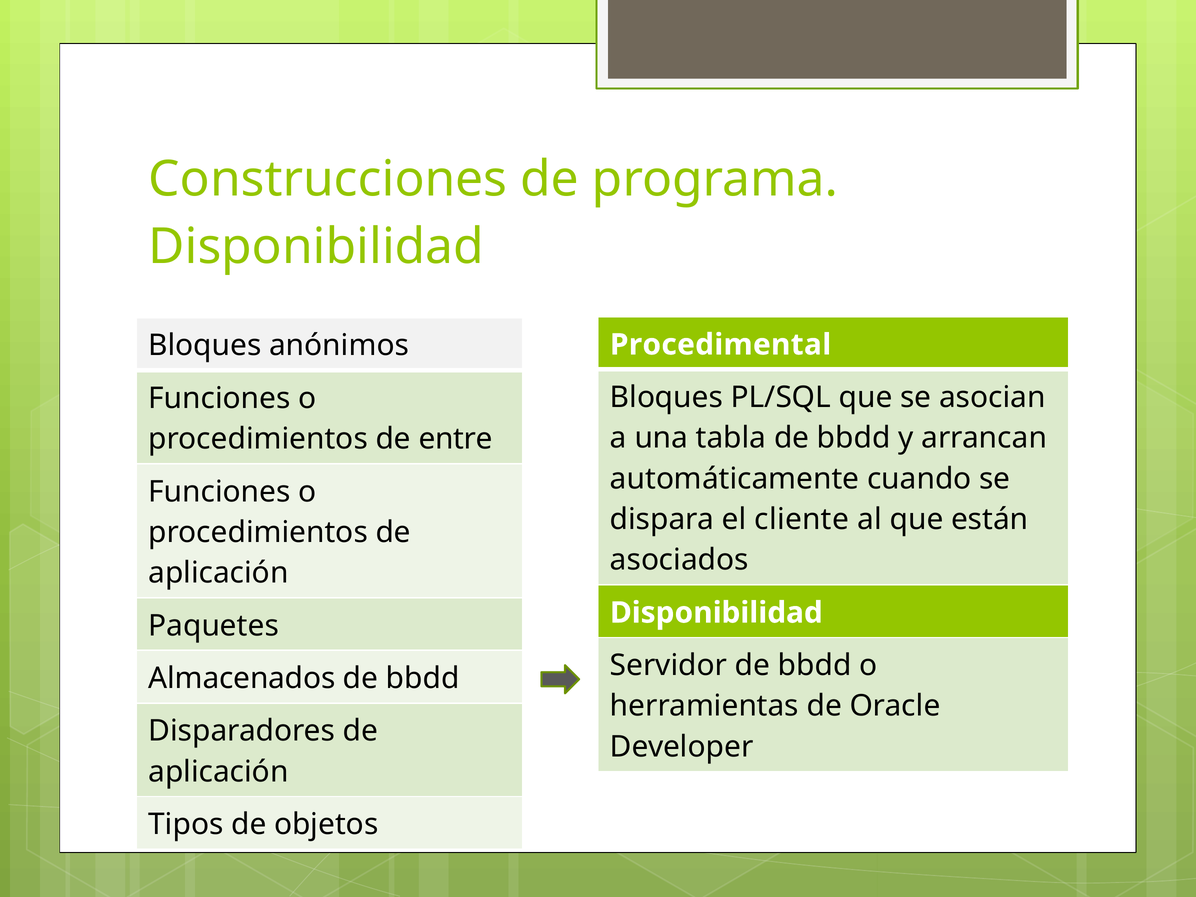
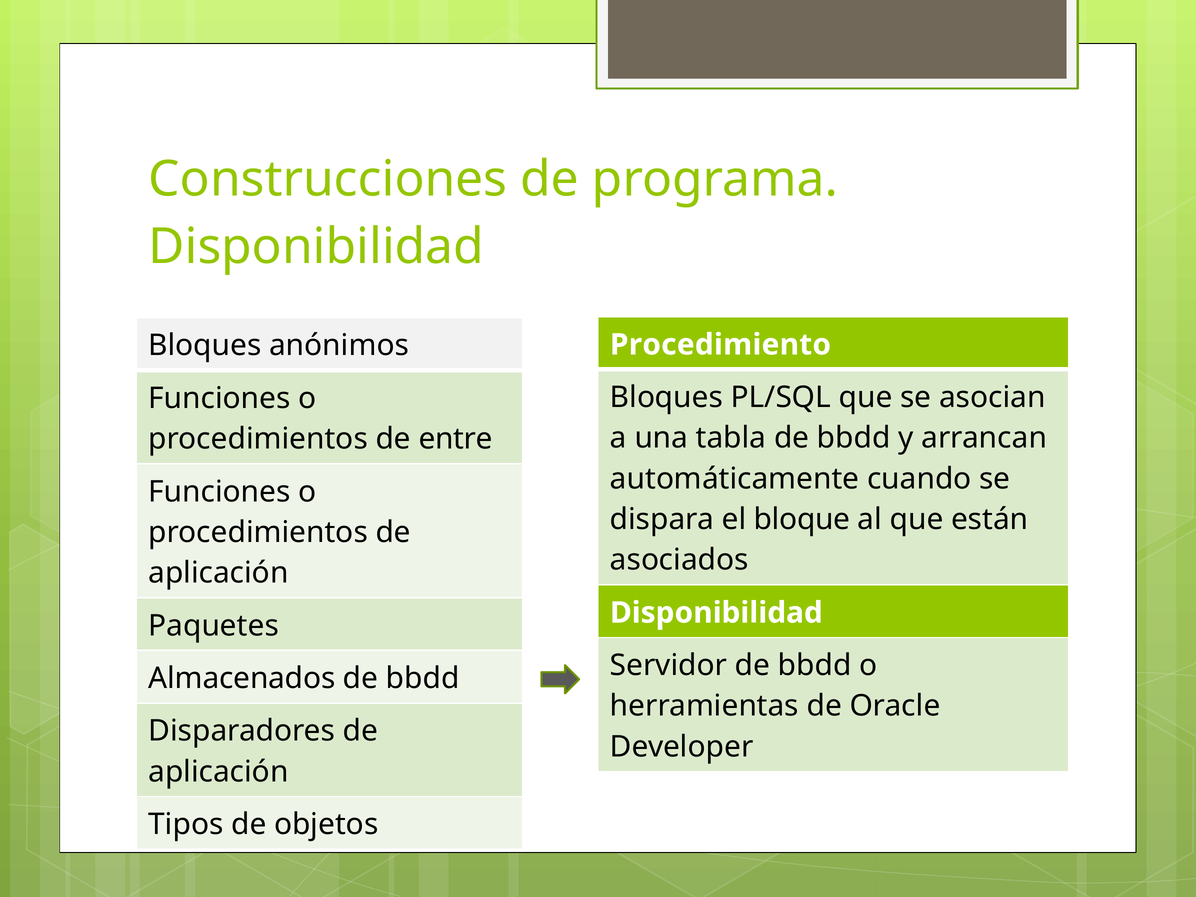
Procedimental: Procedimental -> Procedimiento (721, 345)
cliente: cliente -> bloque (802, 519)
